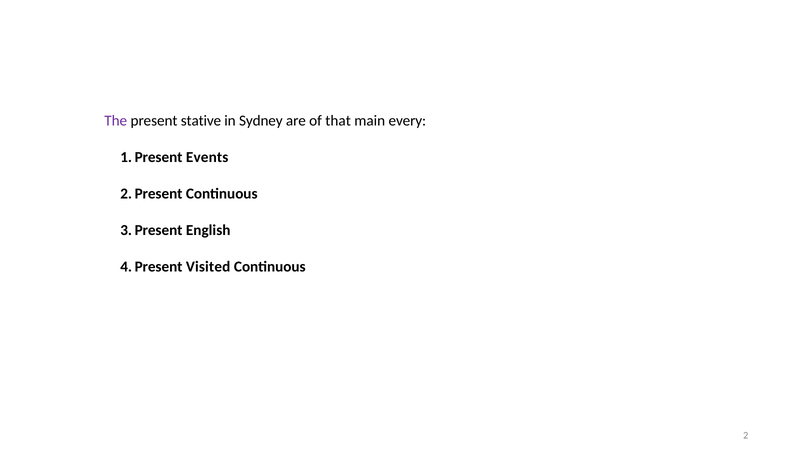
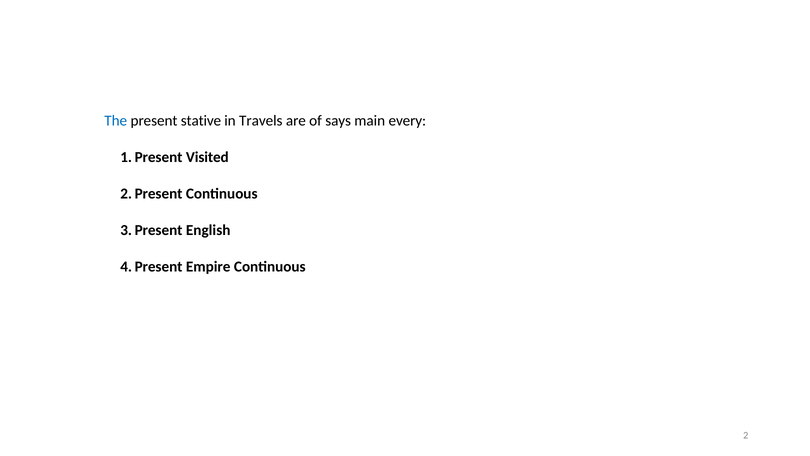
The colour: purple -> blue (116, 121)
Sydney: Sydney -> Travels (261, 121)
that: that -> says (338, 121)
Events: Events -> Visited (207, 157)
Visited: Visited -> Empire (208, 267)
